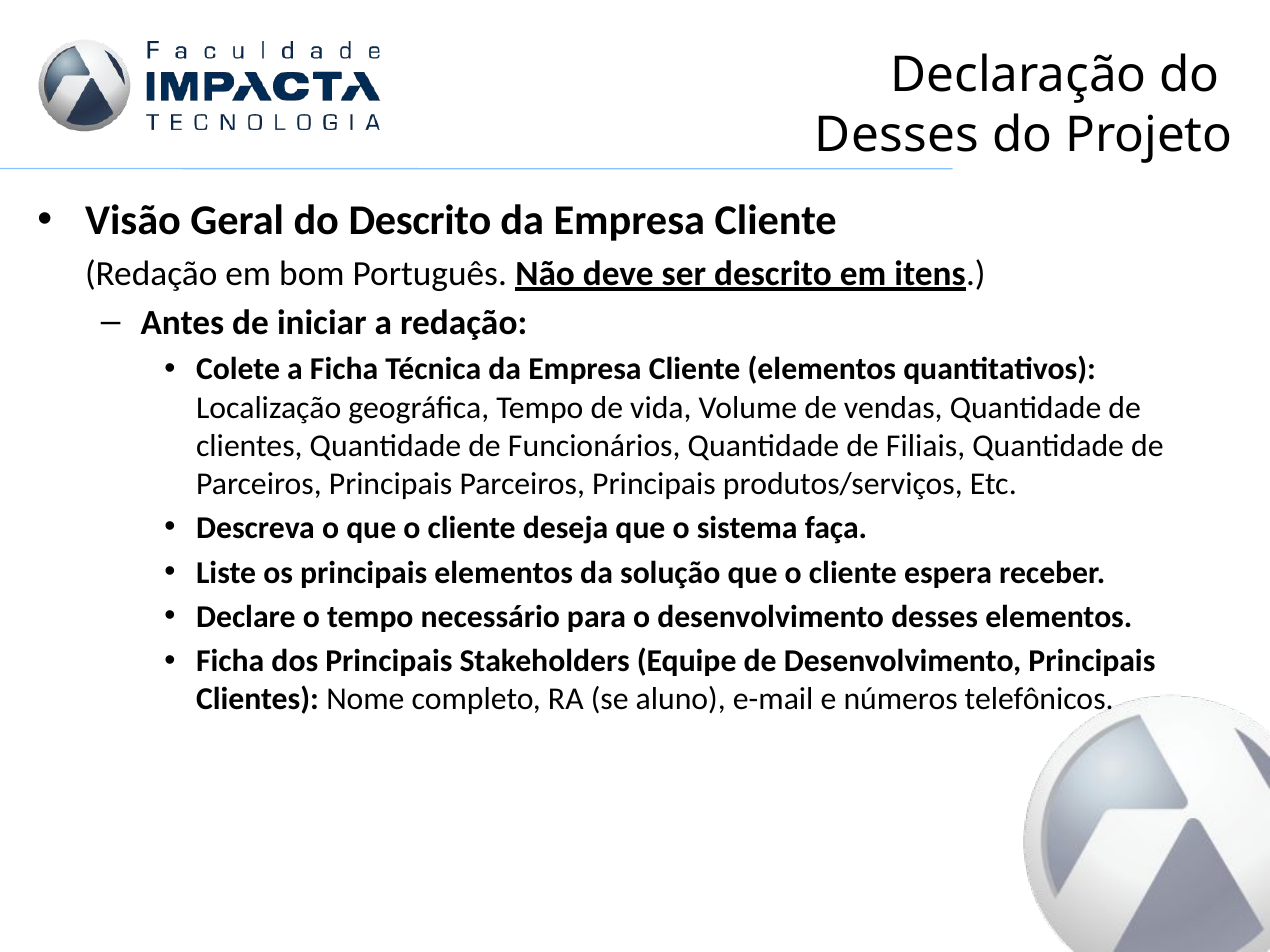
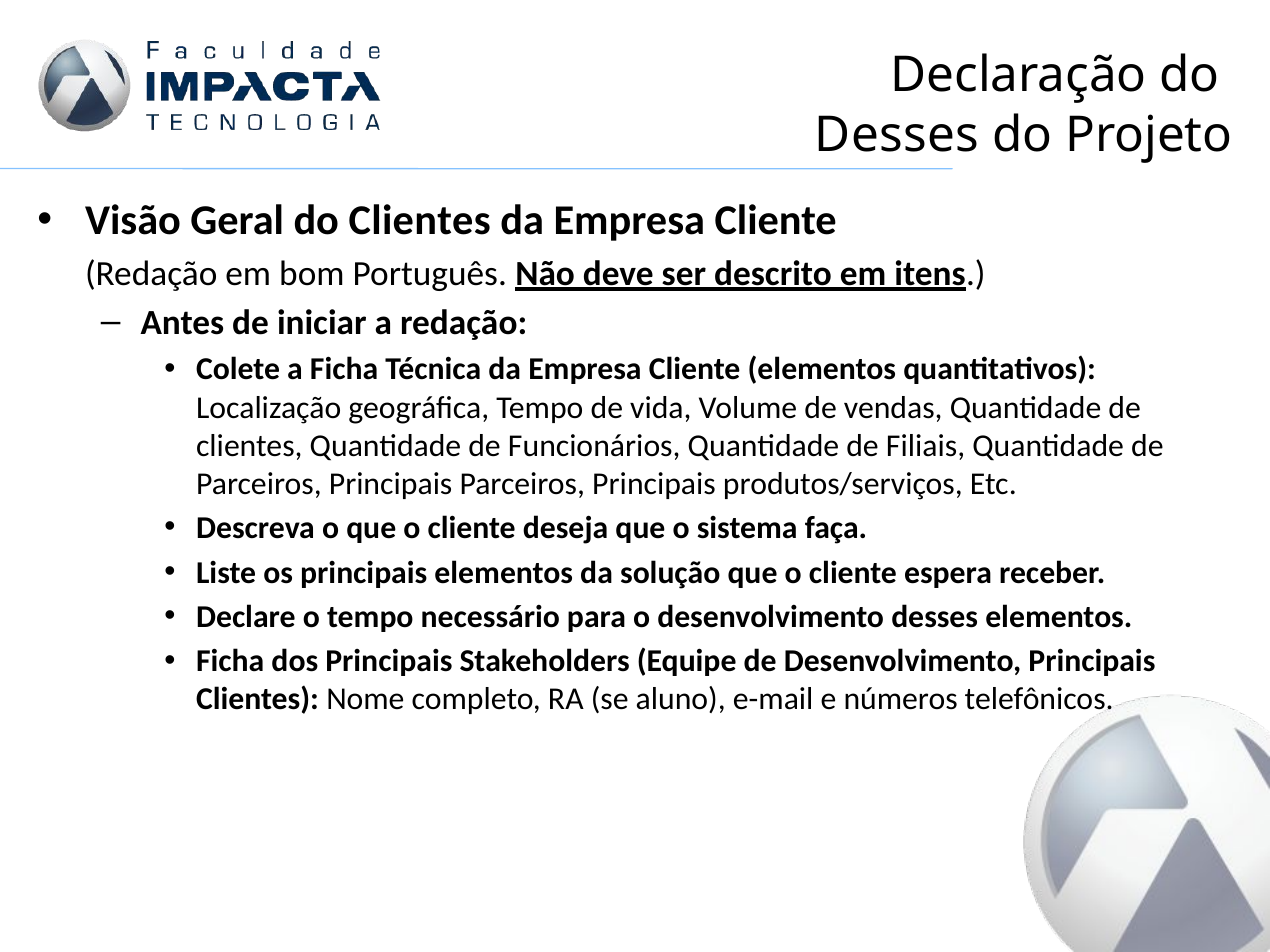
do Descrito: Descrito -> Clientes (420, 221)
